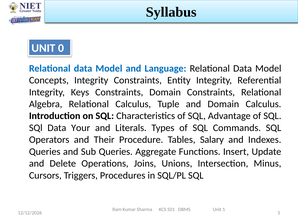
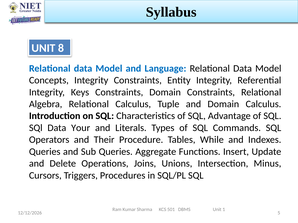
0: 0 -> 8 (61, 48)
Salary: Salary -> While (212, 140)
